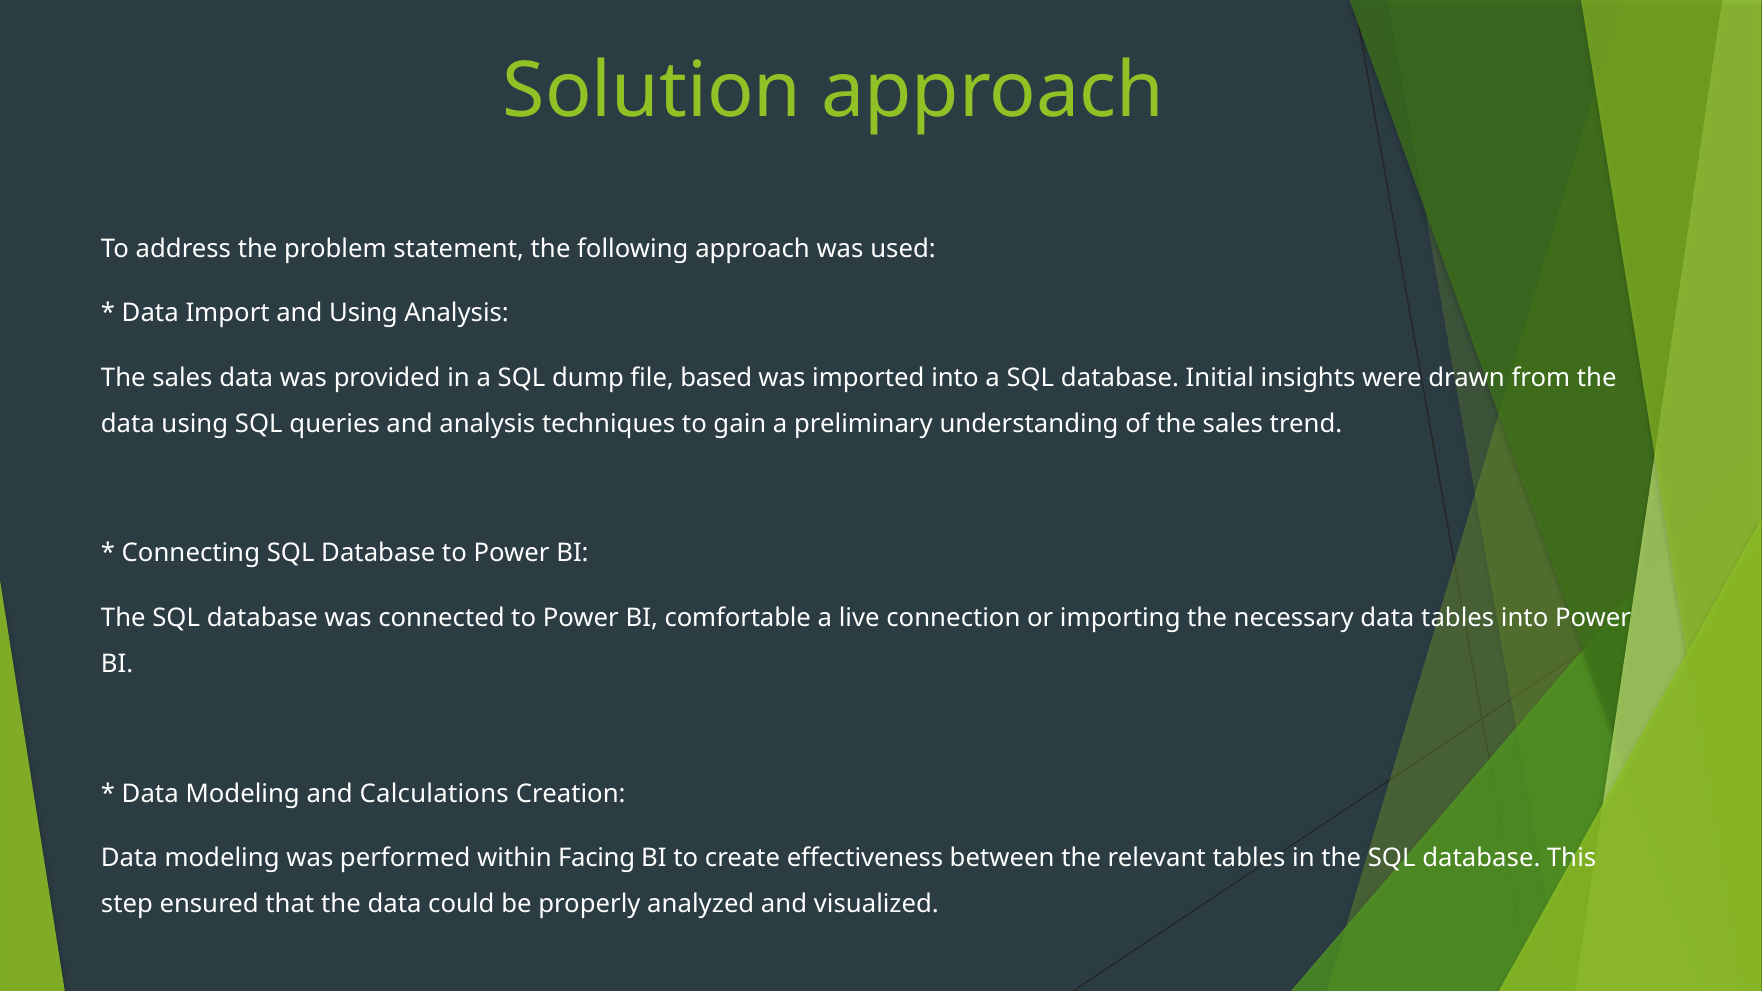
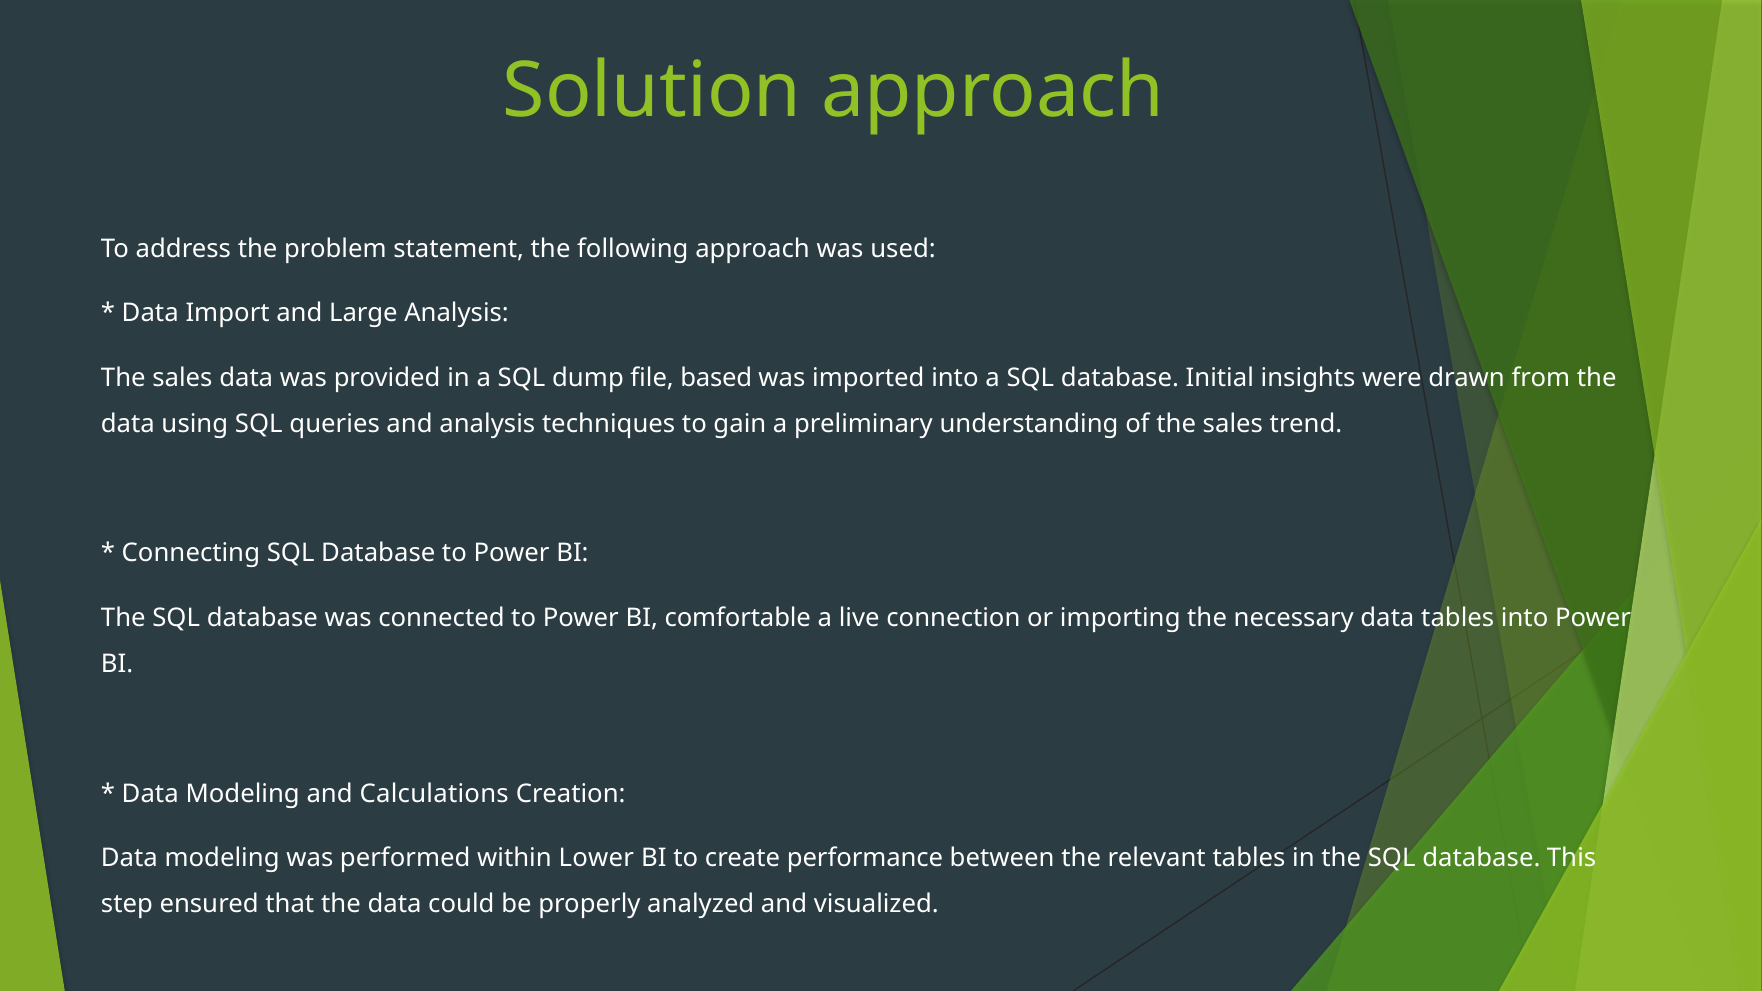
and Using: Using -> Large (363, 313)
Facing: Facing -> Lower (596, 858)
effectiveness: effectiveness -> performance (865, 858)
